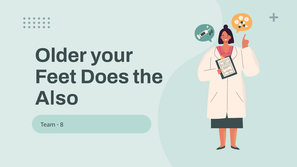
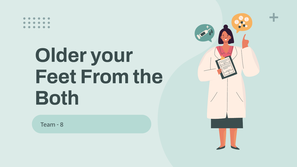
Does: Does -> From (105, 77)
Also: Also -> Both (57, 98)
